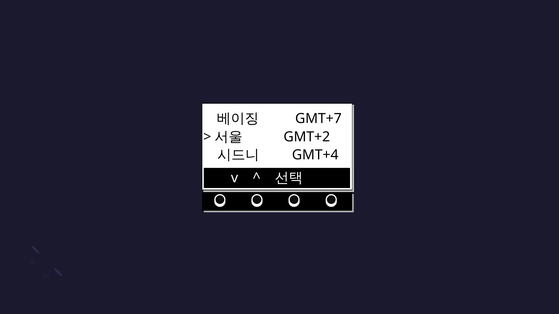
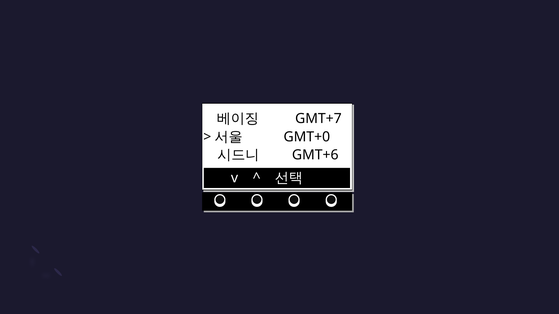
GMT+2: GMT+2 -> GMT+0 (307, 137)
GMT+4: GMT+4 -> GMT+6 (315, 155)
